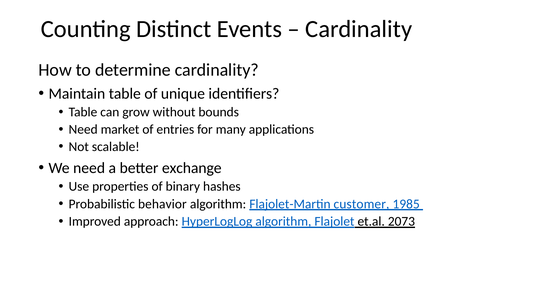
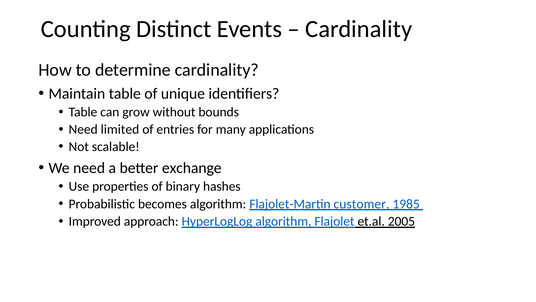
market: market -> limited (120, 129)
behavior: behavior -> becomes (162, 204)
2073: 2073 -> 2005 (401, 221)
